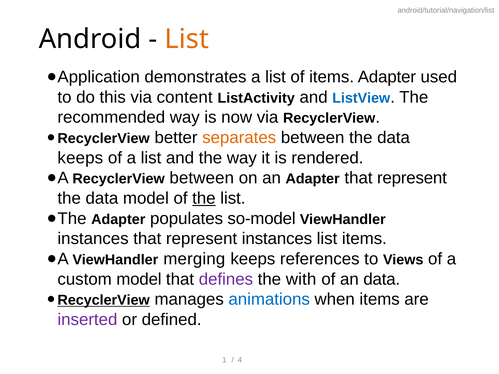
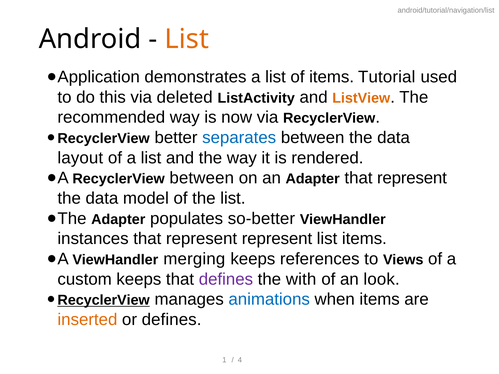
items Adapter: Adapter -> Tutorial (387, 77)
content: content -> deleted (185, 97)
ListView colour: blue -> orange (361, 98)
separates colour: orange -> blue (239, 138)
keeps: keeps -> layout (80, 158)
the underline: present -> none (204, 198)
so-model: so-model -> so-better (261, 219)
represent instances: instances -> represent (277, 239)
custom model: model -> keeps (139, 279)
an data: data -> look (382, 279)
inserted colour: purple -> orange (87, 320)
or defined: defined -> defines (172, 320)
